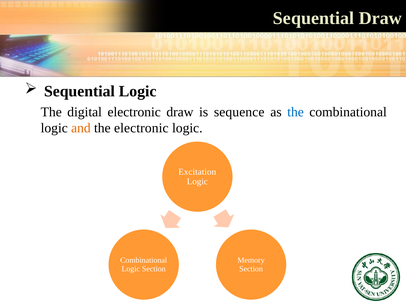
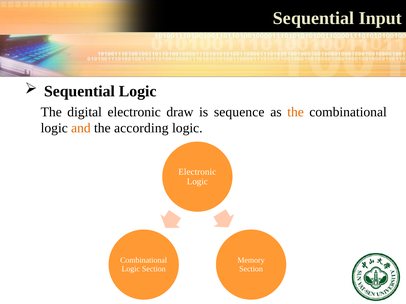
Sequential Draw: Draw -> Input (380, 18)
the colour: blue -> orange (296, 112)
the electronic: electronic -> according (141, 128)
Excitation: Excitation -> Electronic (197, 172)
